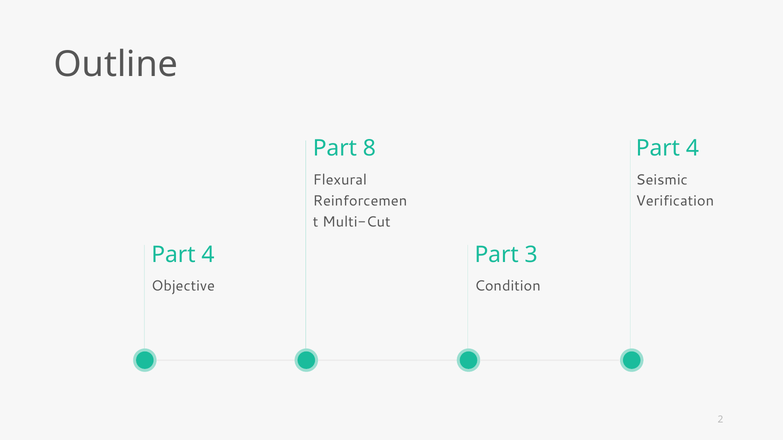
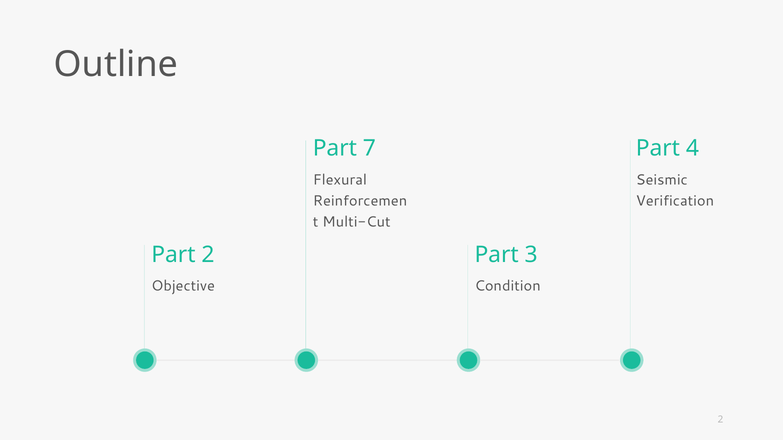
8: 8 -> 7 (369, 148)
4: 4 -> 2 (208, 255)
